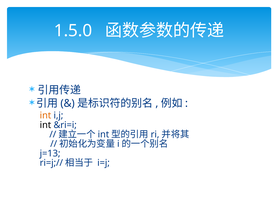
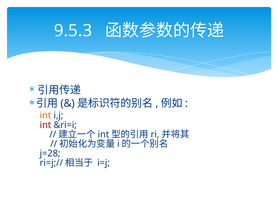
1.5.0: 1.5.0 -> 9.5.3 (73, 31)
int colour: black -> red (45, 125)
j=13: j=13 -> j=28 (50, 153)
